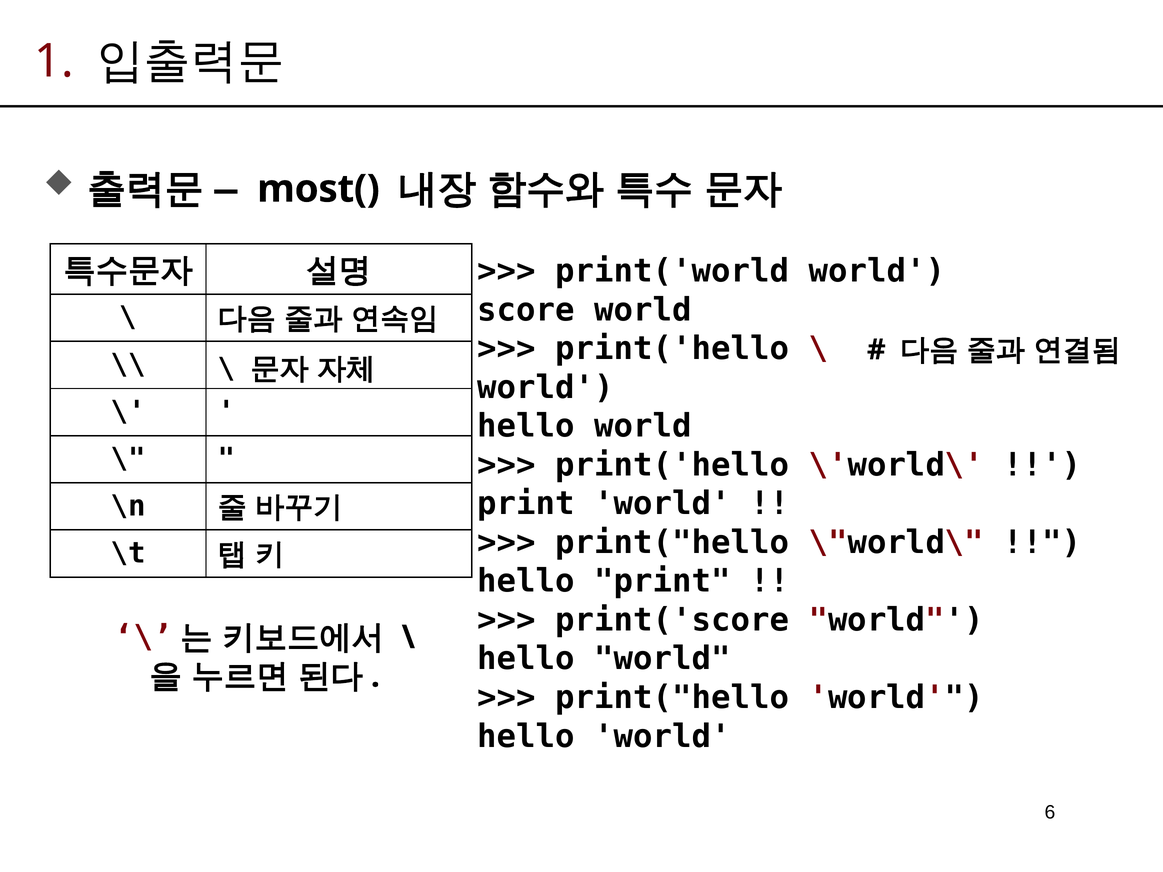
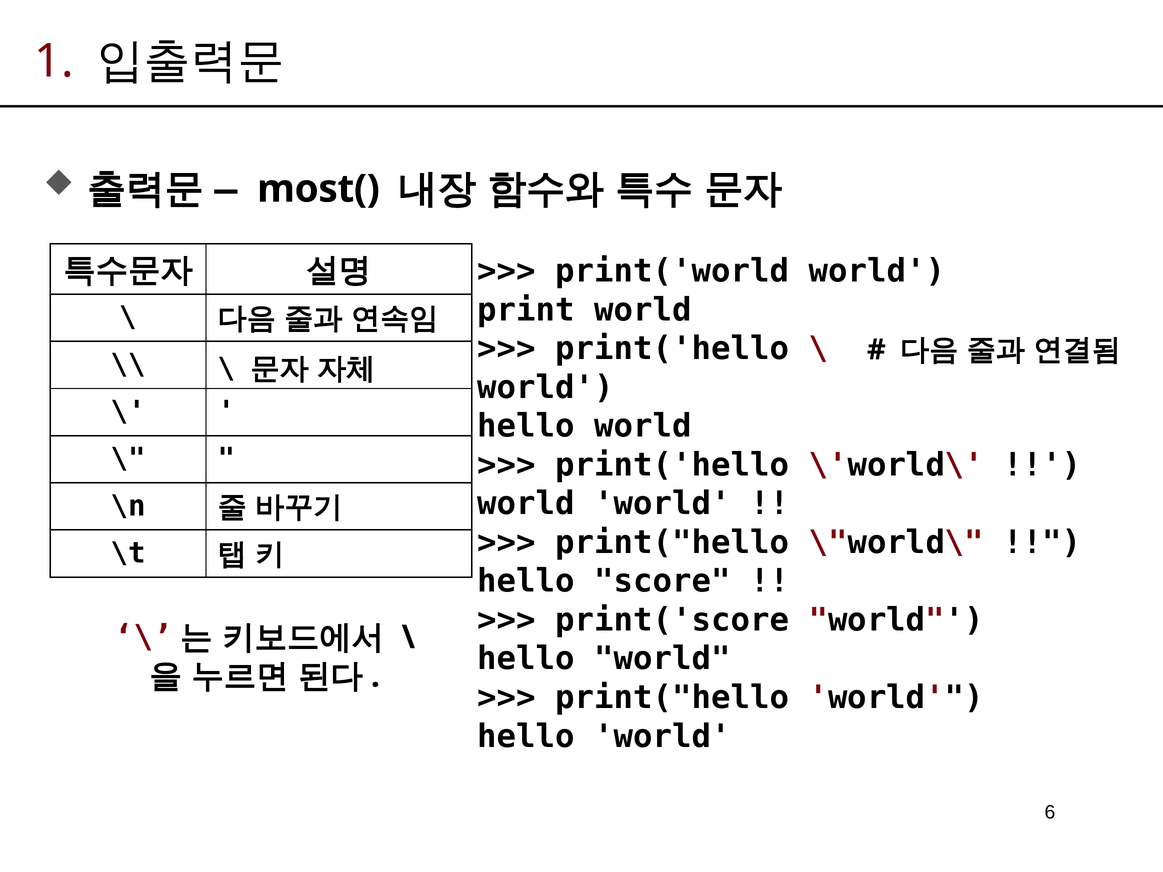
score: score -> print (526, 310)
print: print -> world (526, 504)
hello print: print -> score (663, 581)
